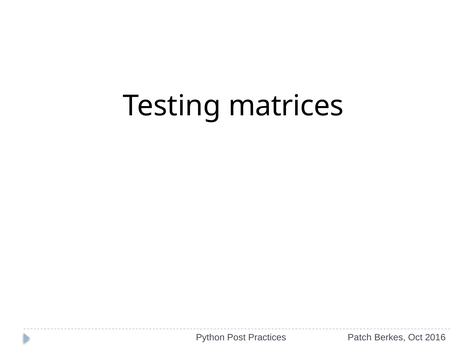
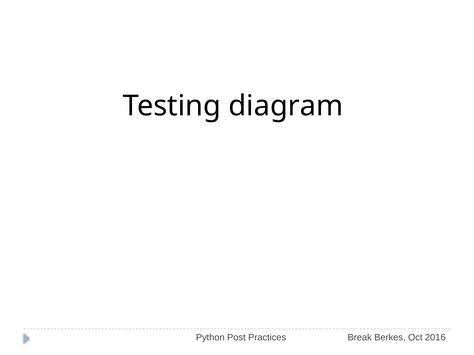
matrices: matrices -> diagram (286, 106)
Patch: Patch -> Break (360, 338)
